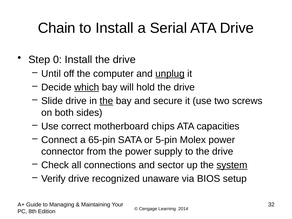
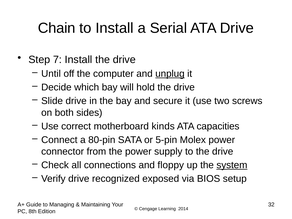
0: 0 -> 7 (57, 60)
which underline: present -> none (87, 87)
the underline: present -> none (106, 101)
chips: chips -> kinds (163, 126)
65-pin: 65-pin -> 80-pin (102, 140)
sector: sector -> floppy (171, 165)
unaware: unaware -> exposed (161, 179)
